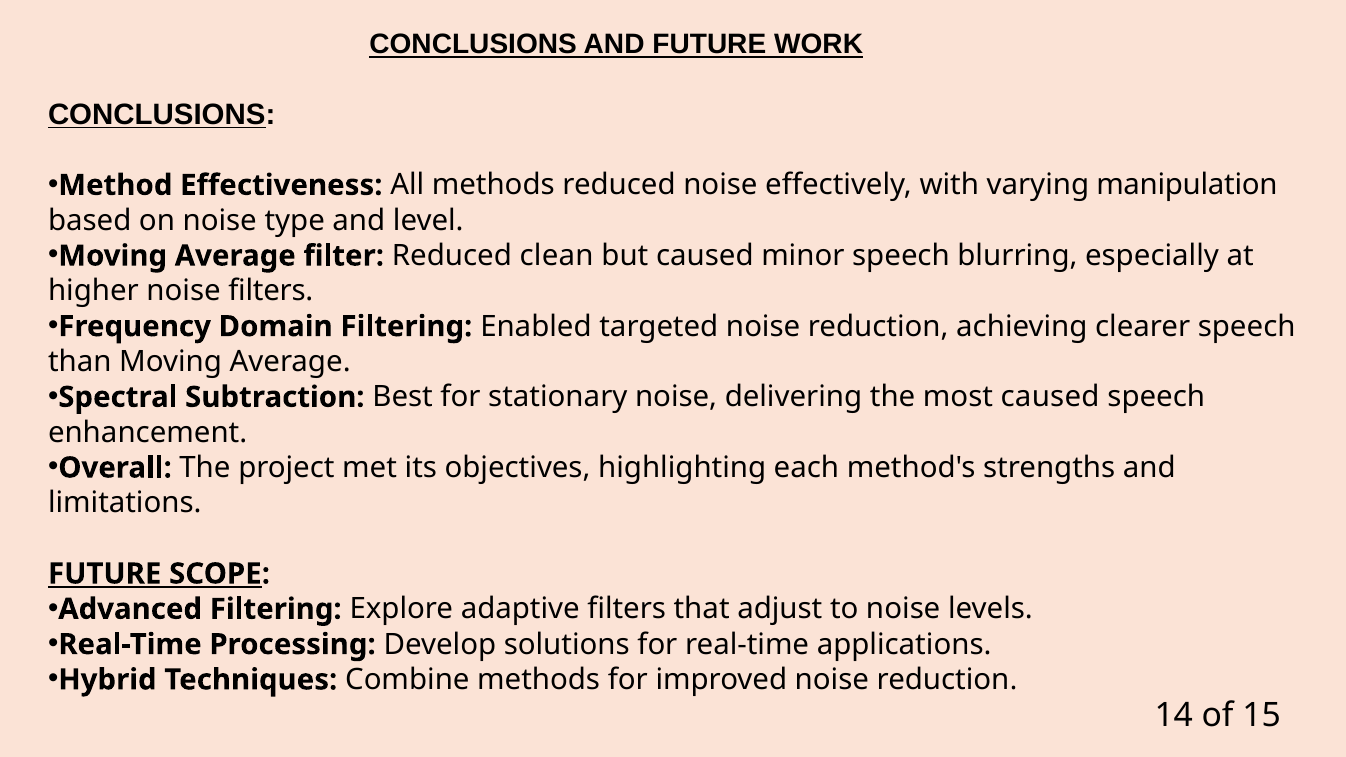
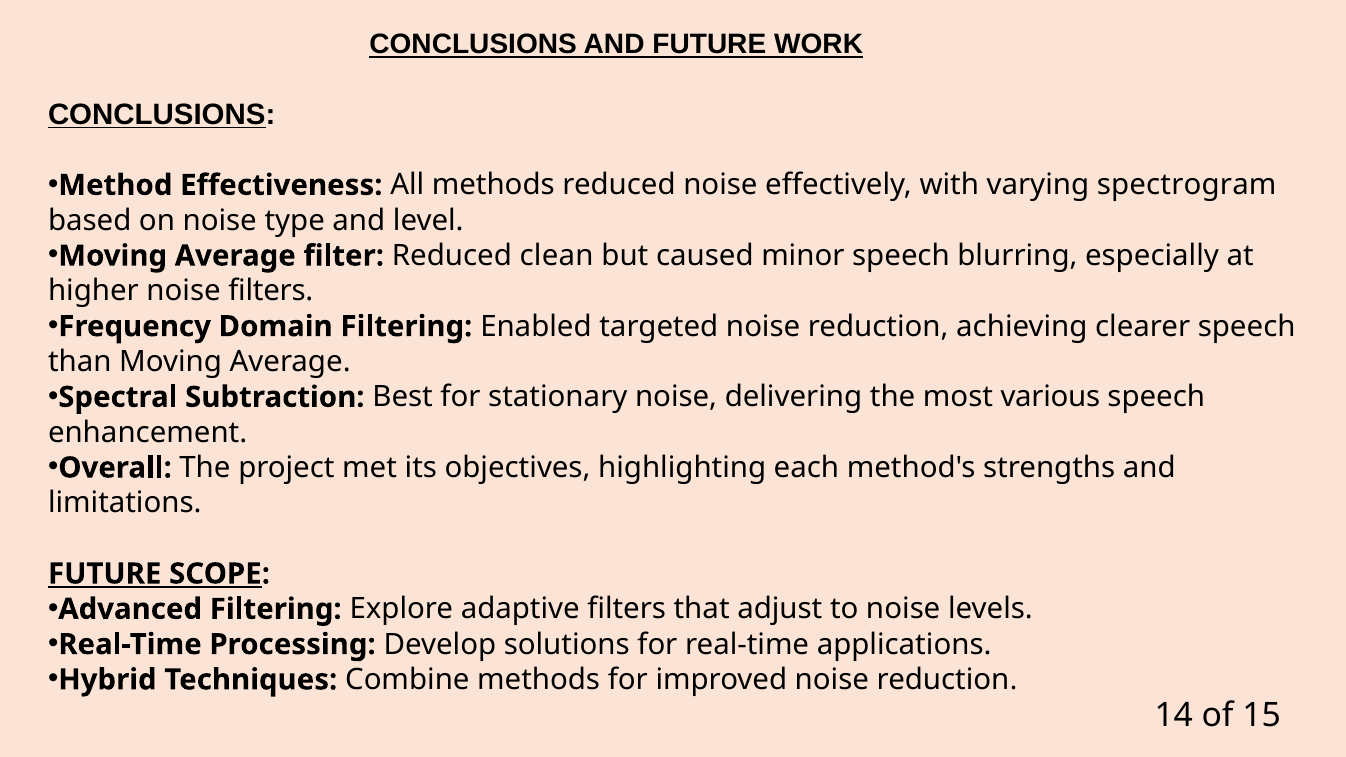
manipulation: manipulation -> spectrogram (1187, 185)
most caused: caused -> various (1050, 397)
